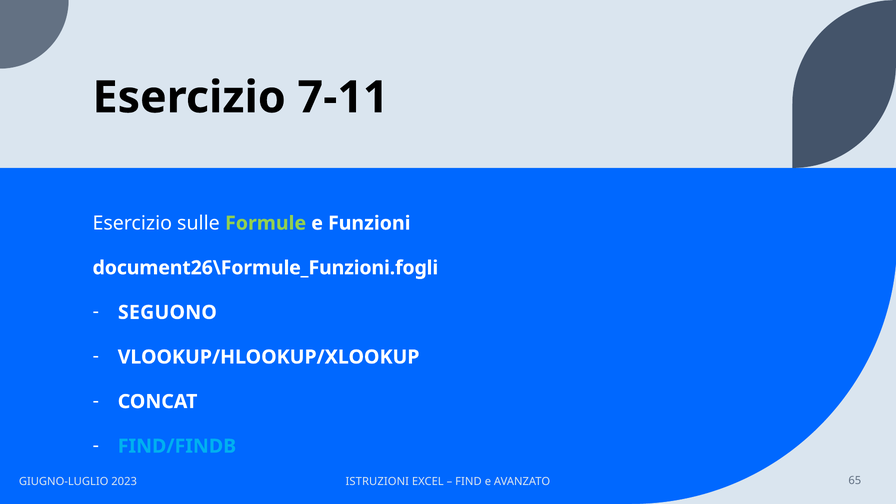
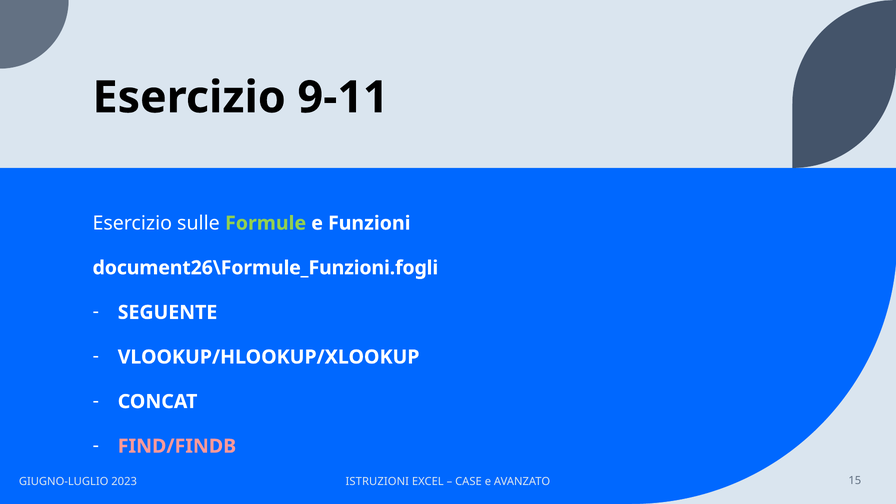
7-11: 7-11 -> 9-11 (343, 98)
SEGUONO: SEGUONO -> SEGUENTE (168, 312)
FIND/FINDB colour: light blue -> pink (177, 446)
FIND: FIND -> CASE (468, 481)
65: 65 -> 15 (855, 480)
